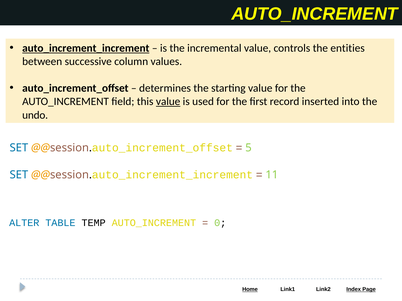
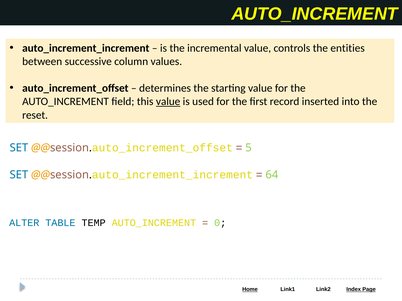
auto_increment_increment underline: present -> none (86, 48)
undo: undo -> reset (35, 115)
11: 11 -> 64 (272, 175)
